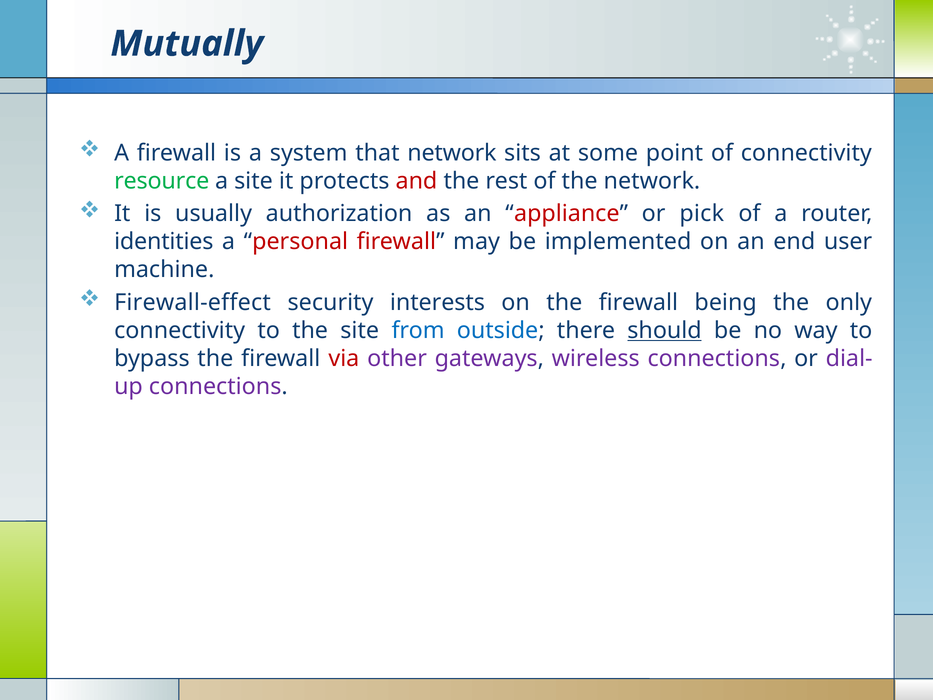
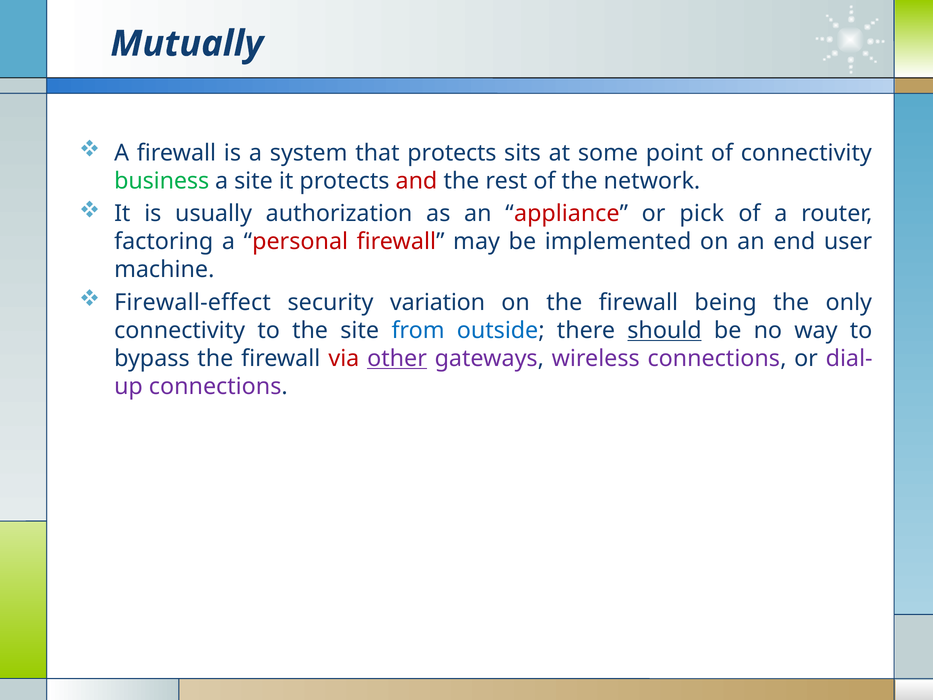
that network: network -> protects (452, 153)
resource: resource -> business (162, 181)
identities: identities -> factoring (164, 242)
interests: interests -> variation (438, 302)
other underline: none -> present (397, 358)
